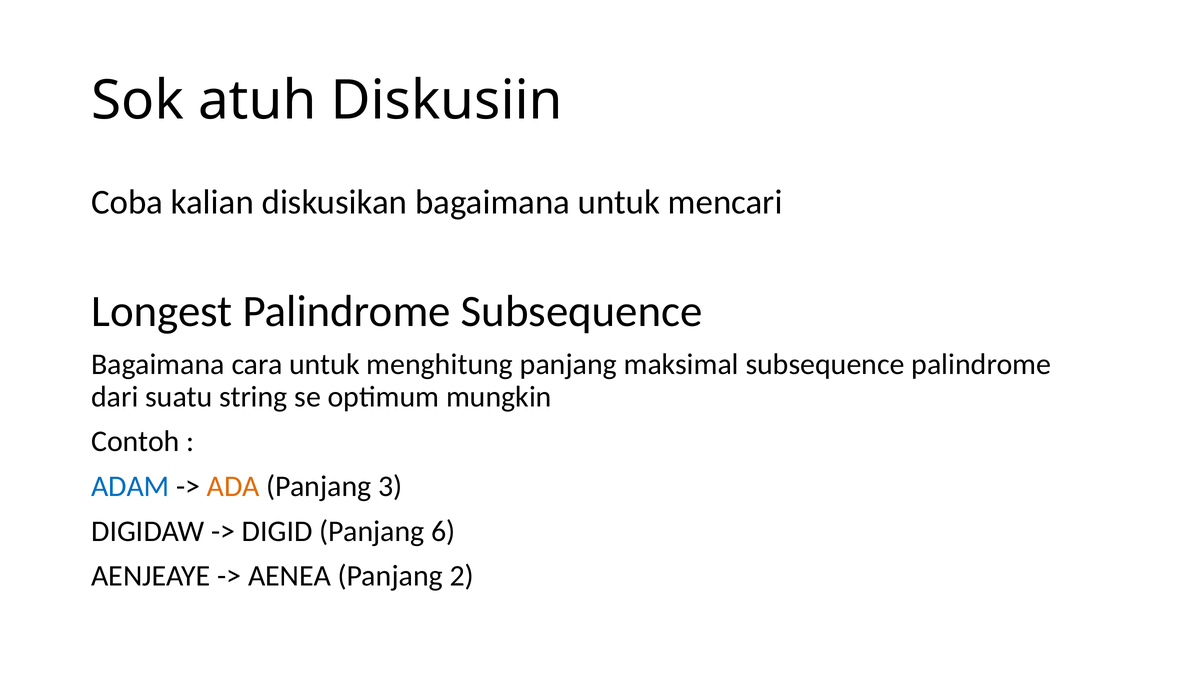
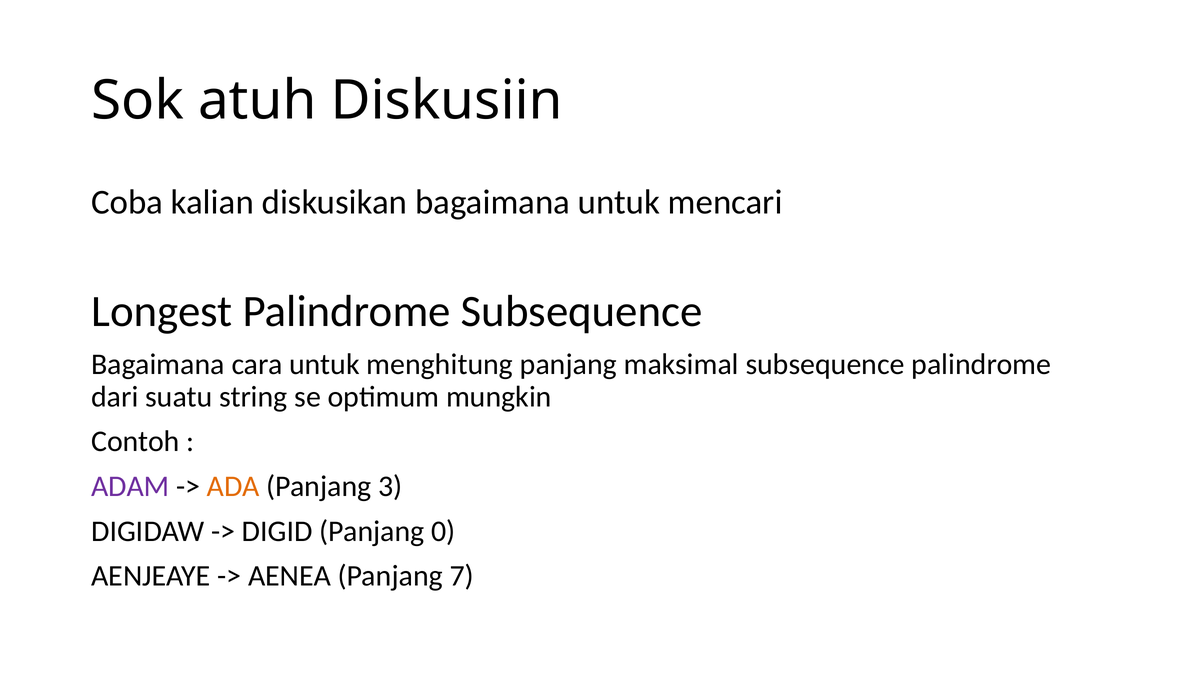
ADAM colour: blue -> purple (130, 487)
6: 6 -> 0 (443, 531)
2: 2 -> 7 (462, 576)
